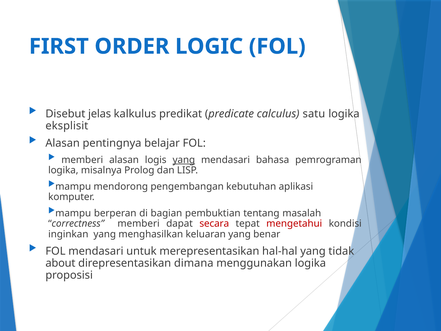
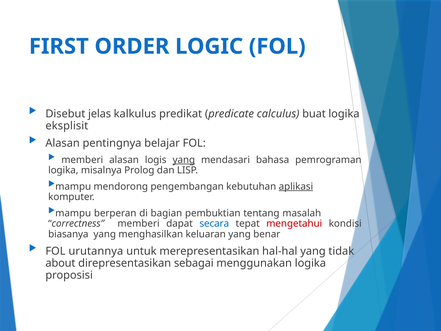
satu: satu -> buat (314, 114)
aplikasi underline: none -> present (296, 186)
secara colour: red -> blue (214, 224)
inginkan: inginkan -> biasanya (68, 234)
FOL mendasari: mendasari -> urutannya (96, 251)
dimana: dimana -> sebagai (194, 263)
